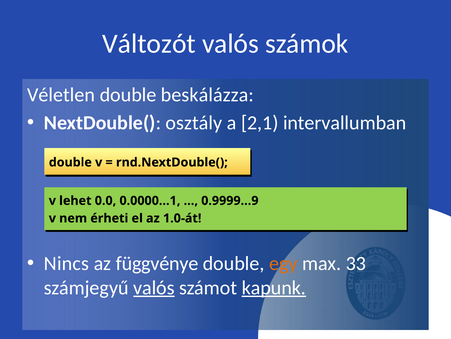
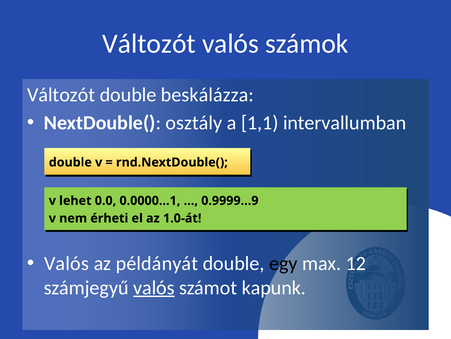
Véletlen: Véletlen -> Változót (61, 95)
2,1: 2,1 -> 1,1 (260, 123)
Nincs: Nincs -> Valós (66, 263)
függvénye: függvénye -> példányát (157, 263)
egy colour: orange -> black (283, 263)
33: 33 -> 12 (356, 263)
kapunk underline: present -> none (274, 287)
